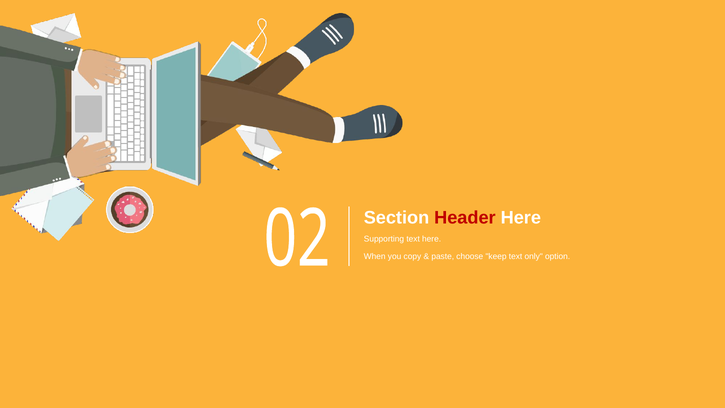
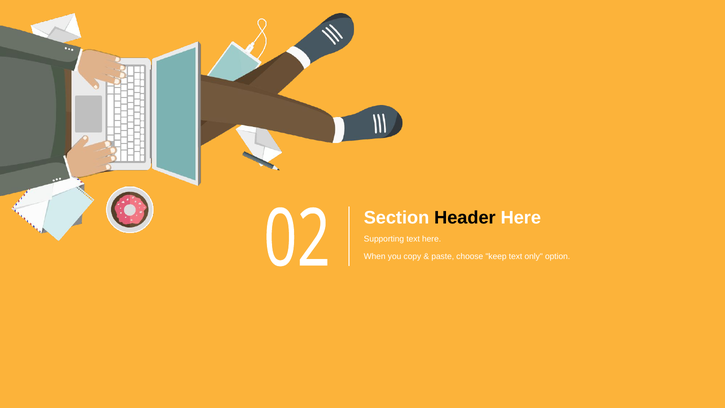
Header colour: red -> black (465, 218)
